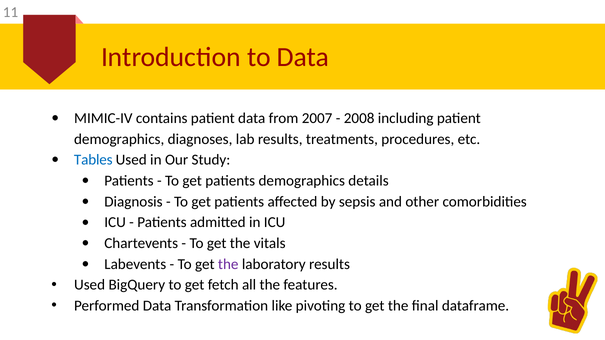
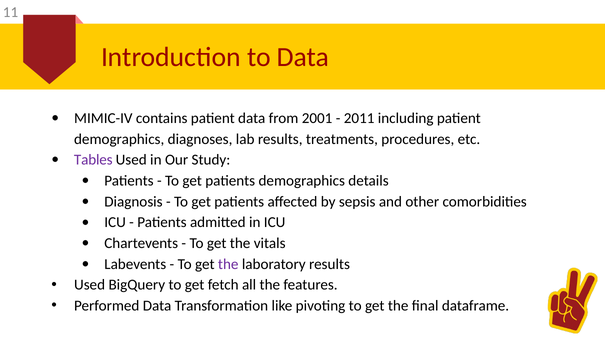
2007: 2007 -> 2001 (317, 118)
2008: 2008 -> 2011 (359, 118)
Tables colour: blue -> purple (93, 160)
